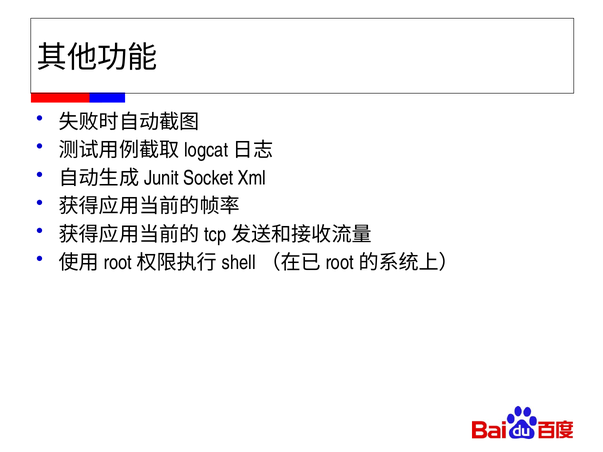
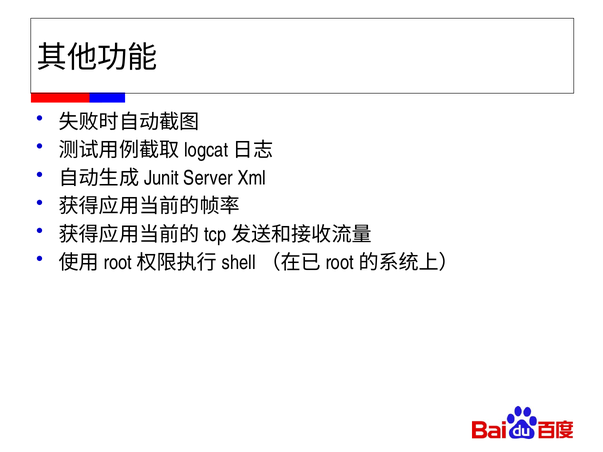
Socket: Socket -> Server (208, 178)
